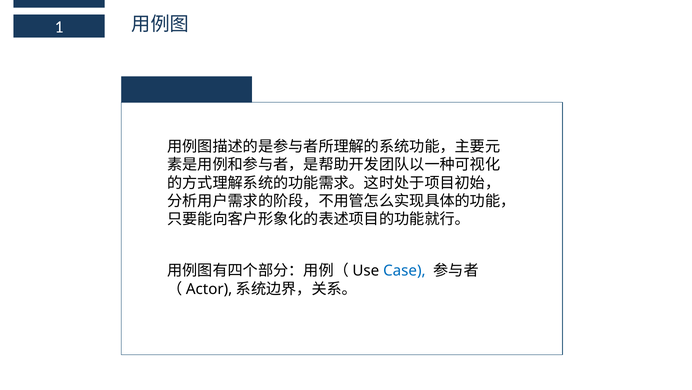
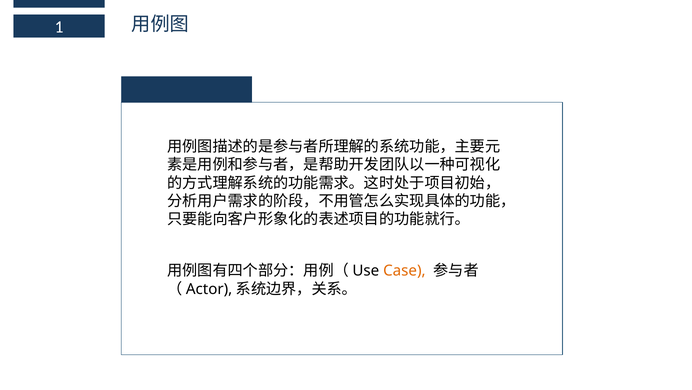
Case colour: blue -> orange (404, 270)
